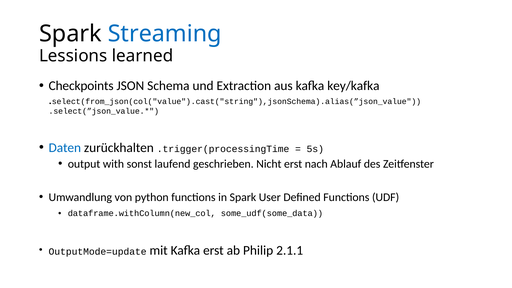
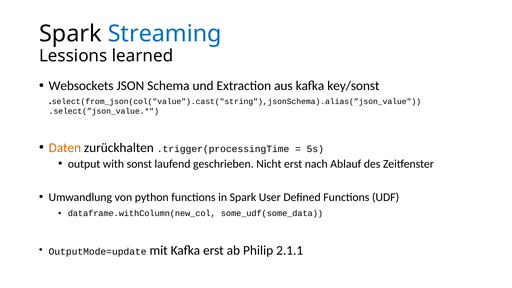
Checkpoints: Checkpoints -> Websockets (81, 86)
key/kafka: key/kafka -> key/sonst (353, 86)
Daten colour: blue -> orange (65, 148)
